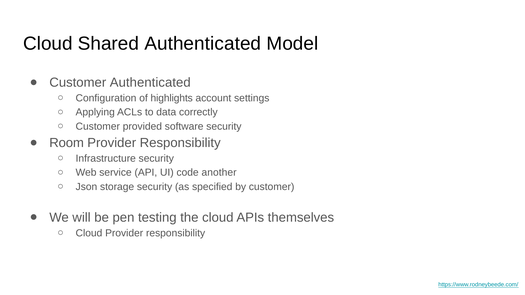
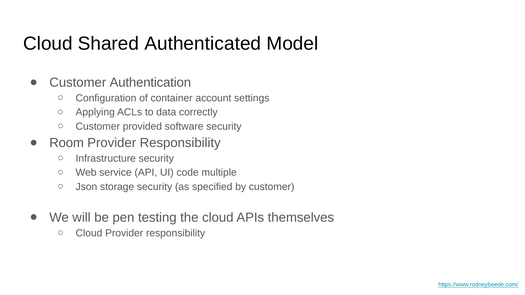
Customer Authenticated: Authenticated -> Authentication (150, 83)
highlights: highlights -> container (172, 98)
another: another -> multiple (219, 173)
